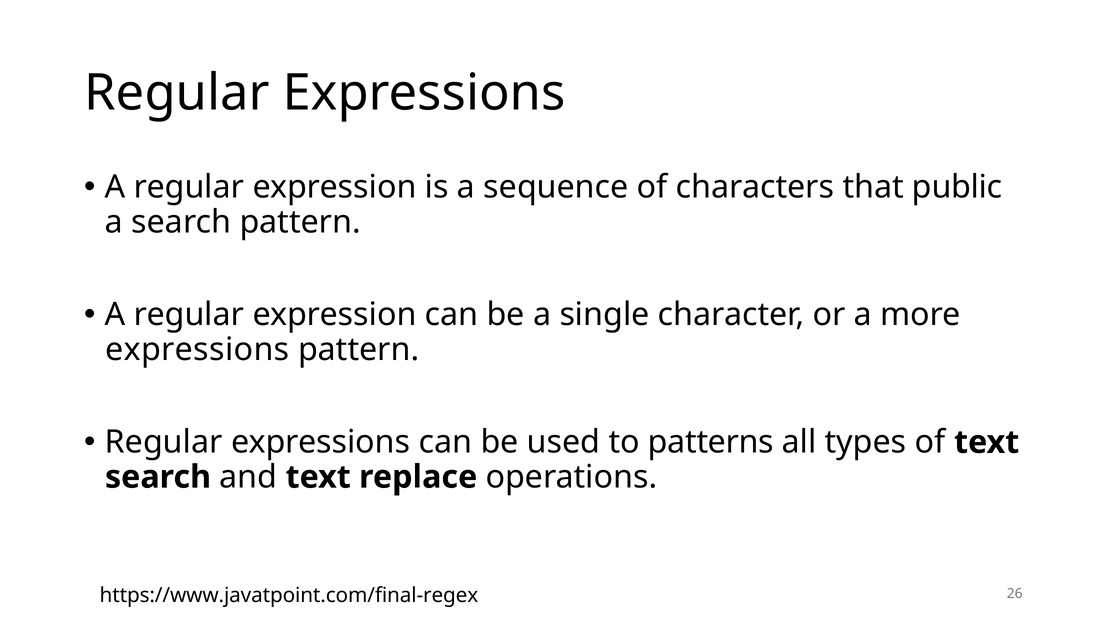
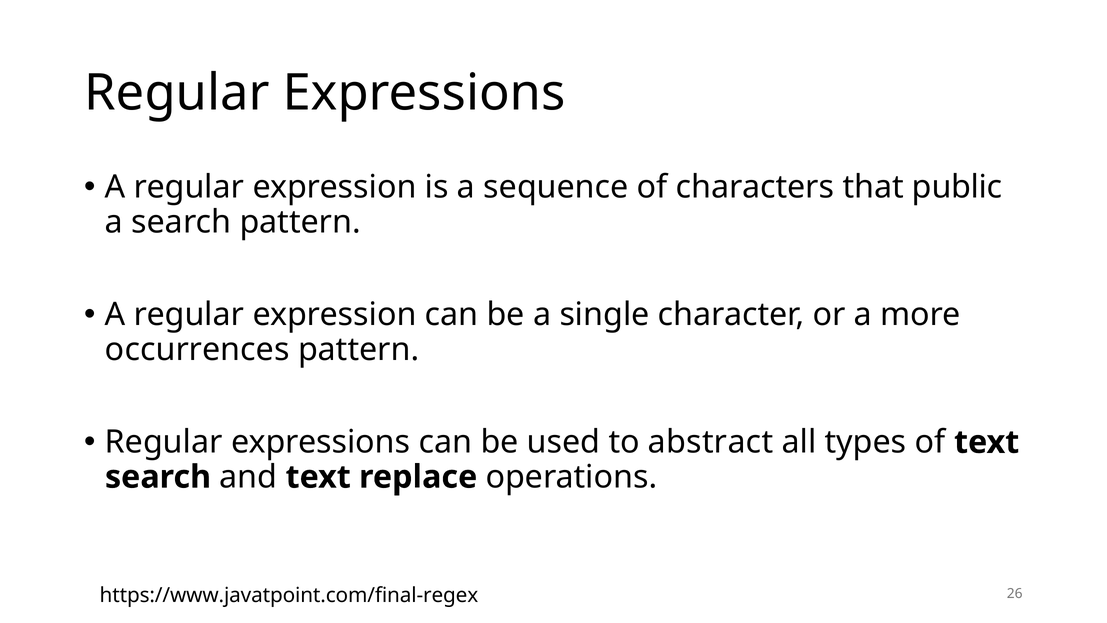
expressions: expressions -> occurrences (197, 349)
patterns: patterns -> abstract (711, 442)
